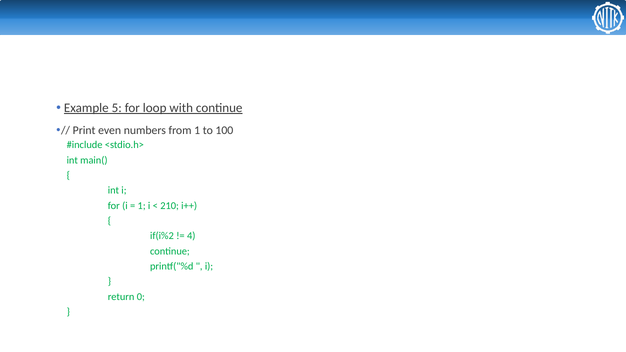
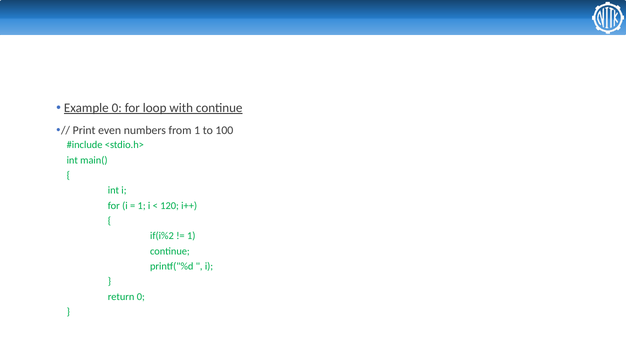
Example 5: 5 -> 0 (117, 108)
210: 210 -> 120 (170, 206)
4: 4 -> 1 (191, 236)
